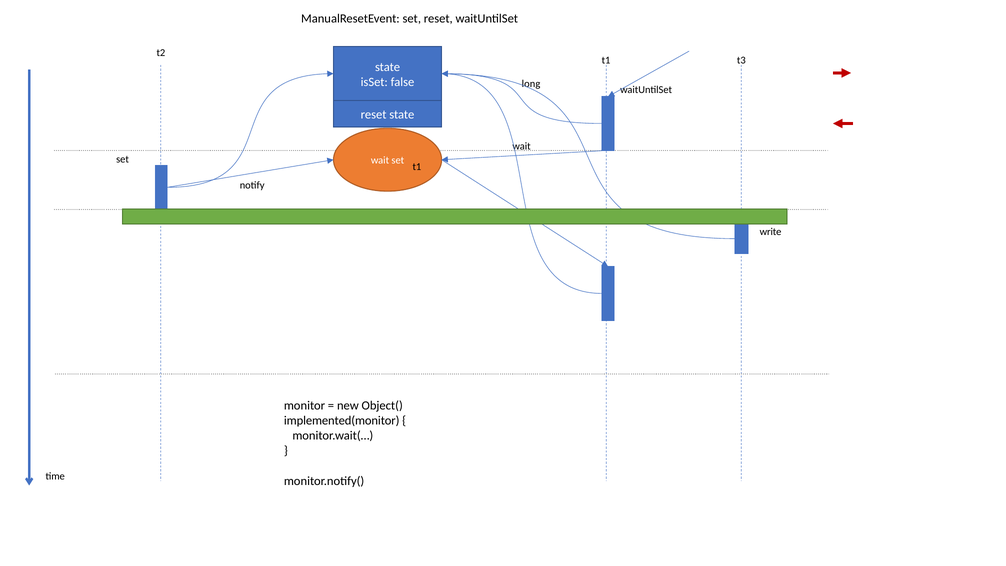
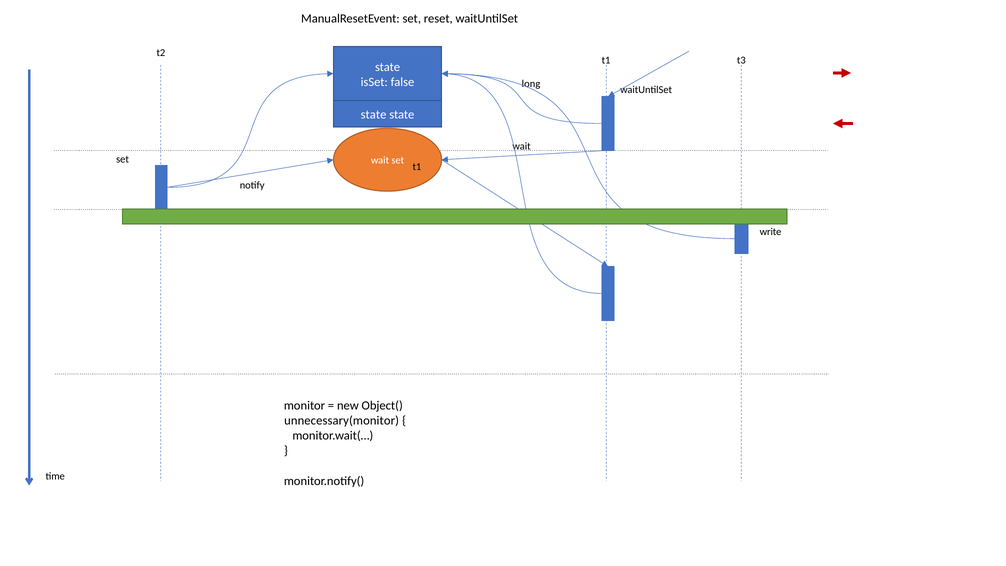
reset: reset -> state (374, 115)
implemented(monitor: implemented(monitor -> unnecessary(monitor (342, 420)
